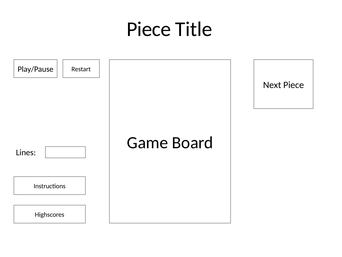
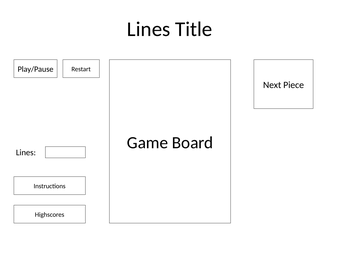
Piece: Piece -> Lines (149, 29)
